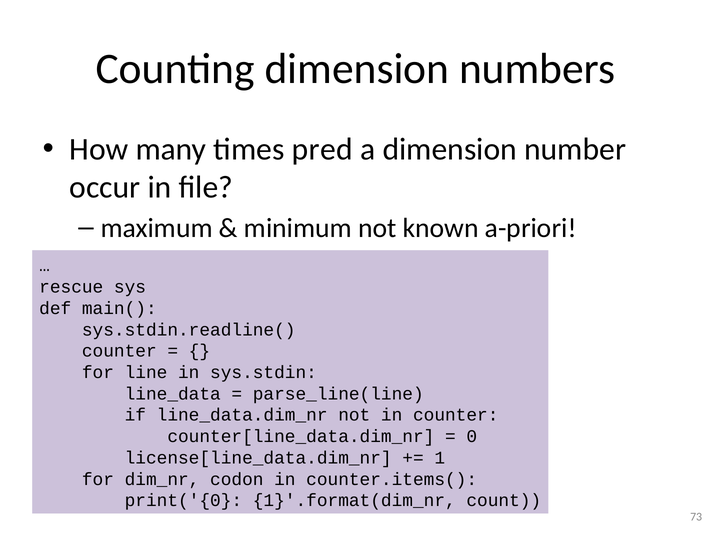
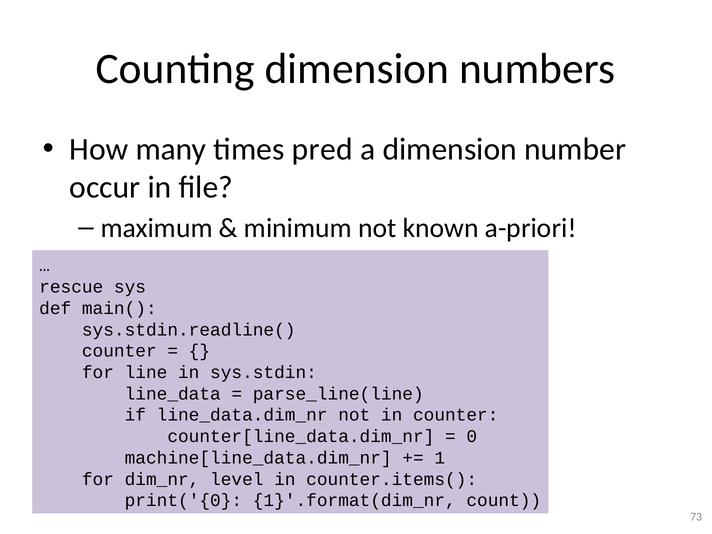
license[line_data.dim_nr: license[line_data.dim_nr -> machine[line_data.dim_nr (258, 458)
codon: codon -> level (237, 479)
